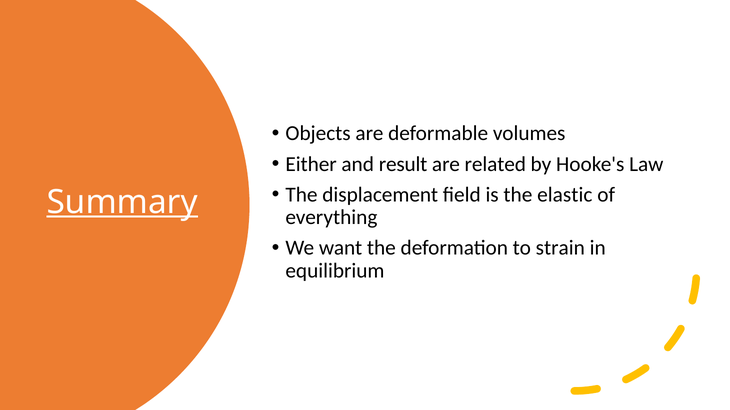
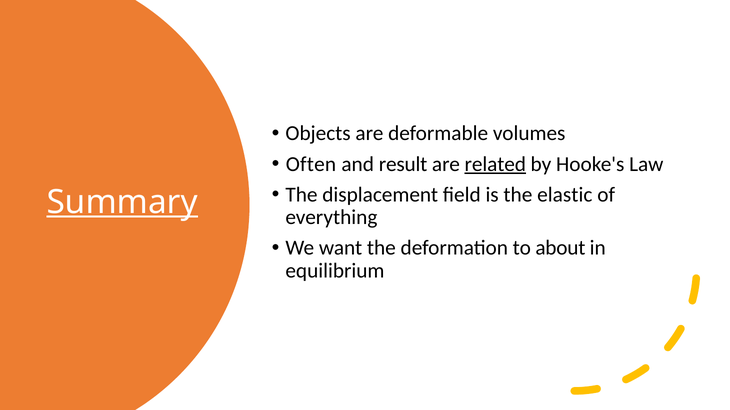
Either: Either -> Often (311, 164)
related underline: none -> present (495, 164)
strain: strain -> about (560, 248)
